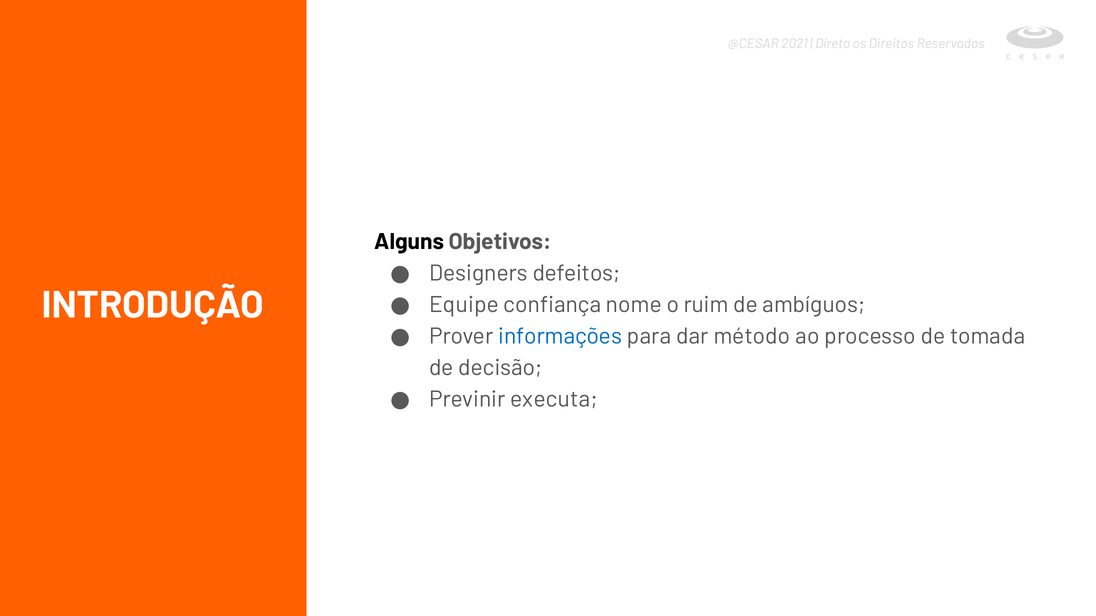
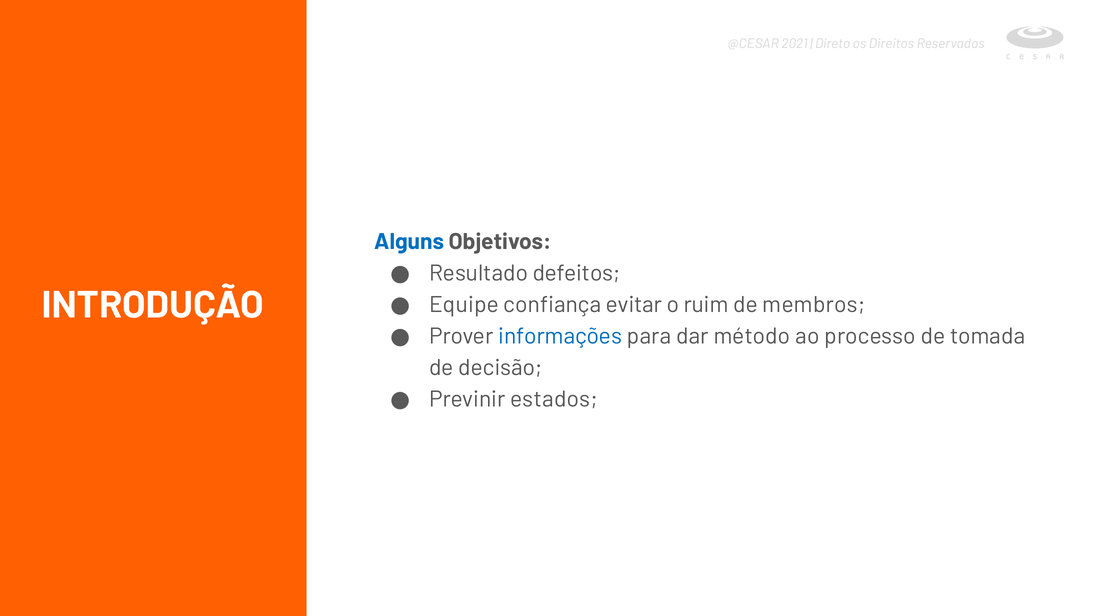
Alguns colour: black -> blue (409, 242)
Designers: Designers -> Resultado (479, 273)
nome: nome -> evitar (634, 305)
ambíguos: ambíguos -> membros (814, 305)
executa: executa -> estados (554, 399)
